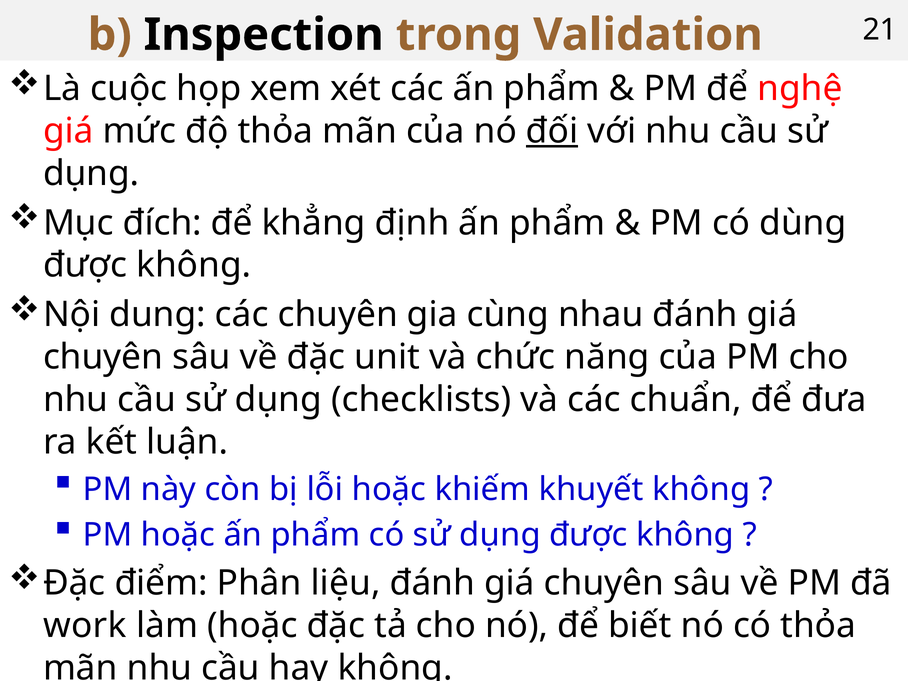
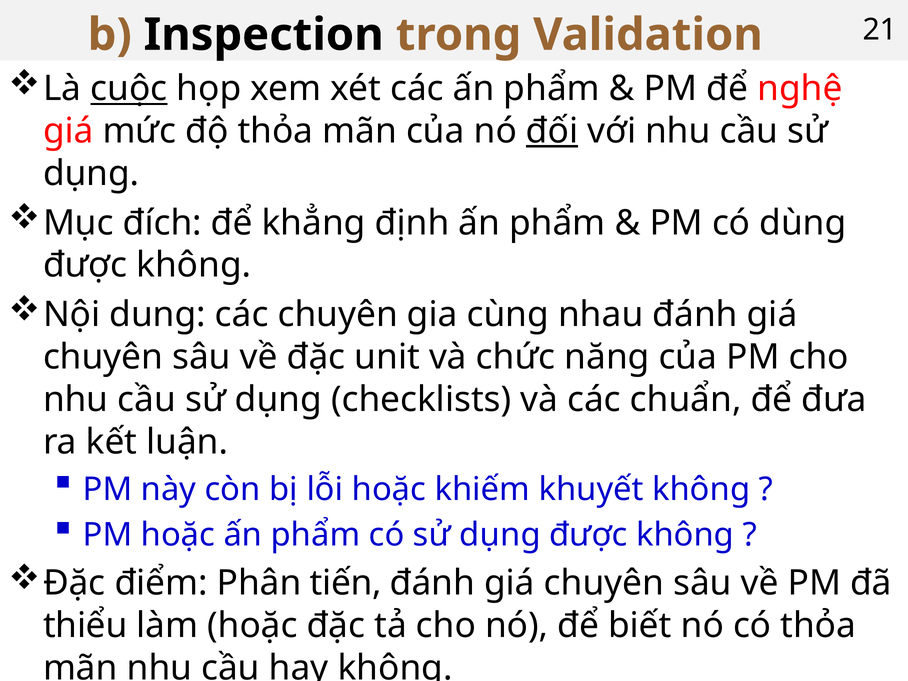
cuộc underline: none -> present (129, 89)
liệu: liệu -> tiến (346, 583)
work: work -> thiểu (85, 626)
